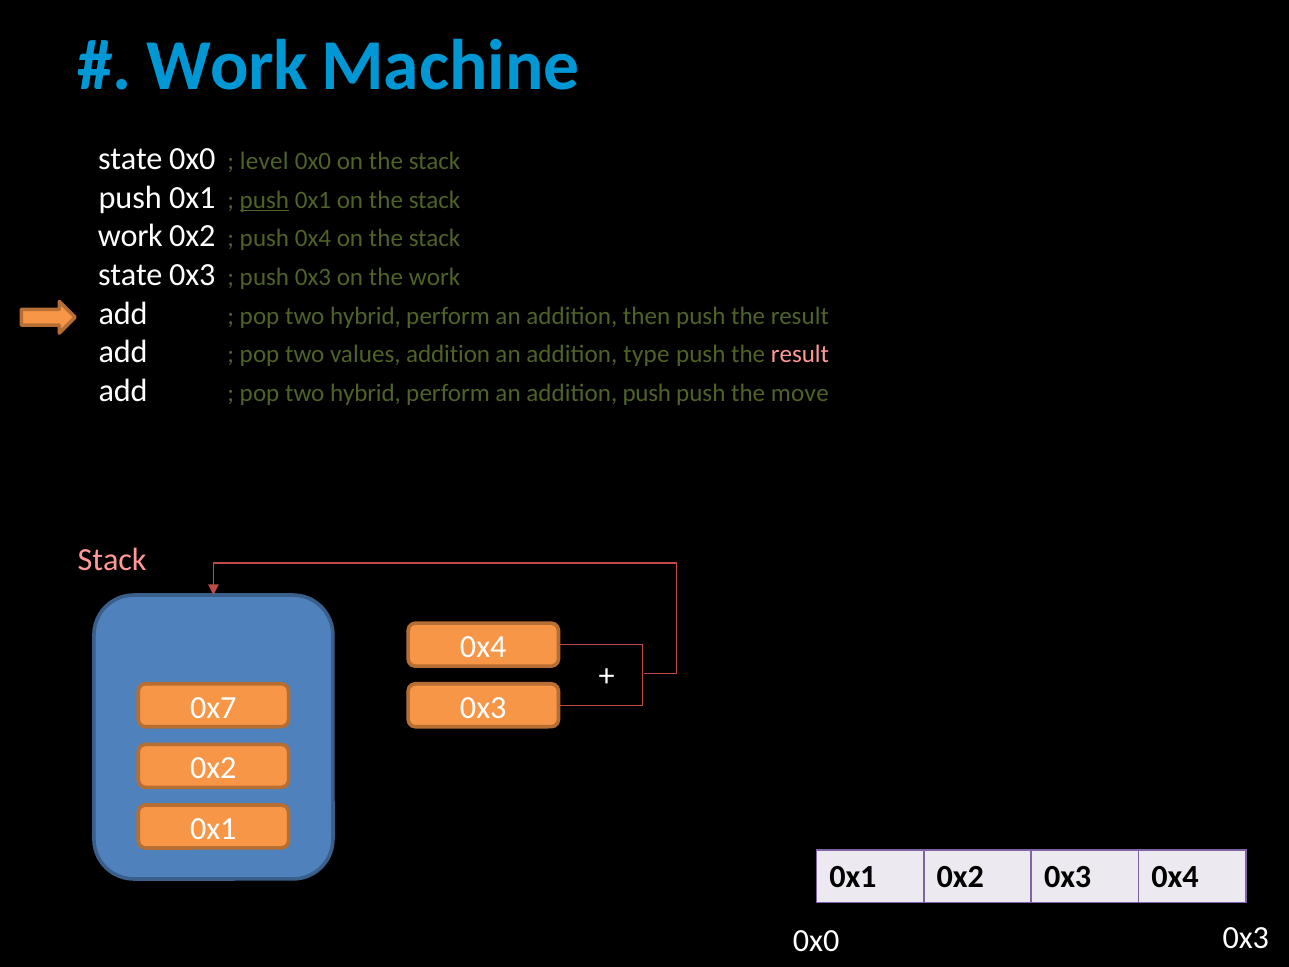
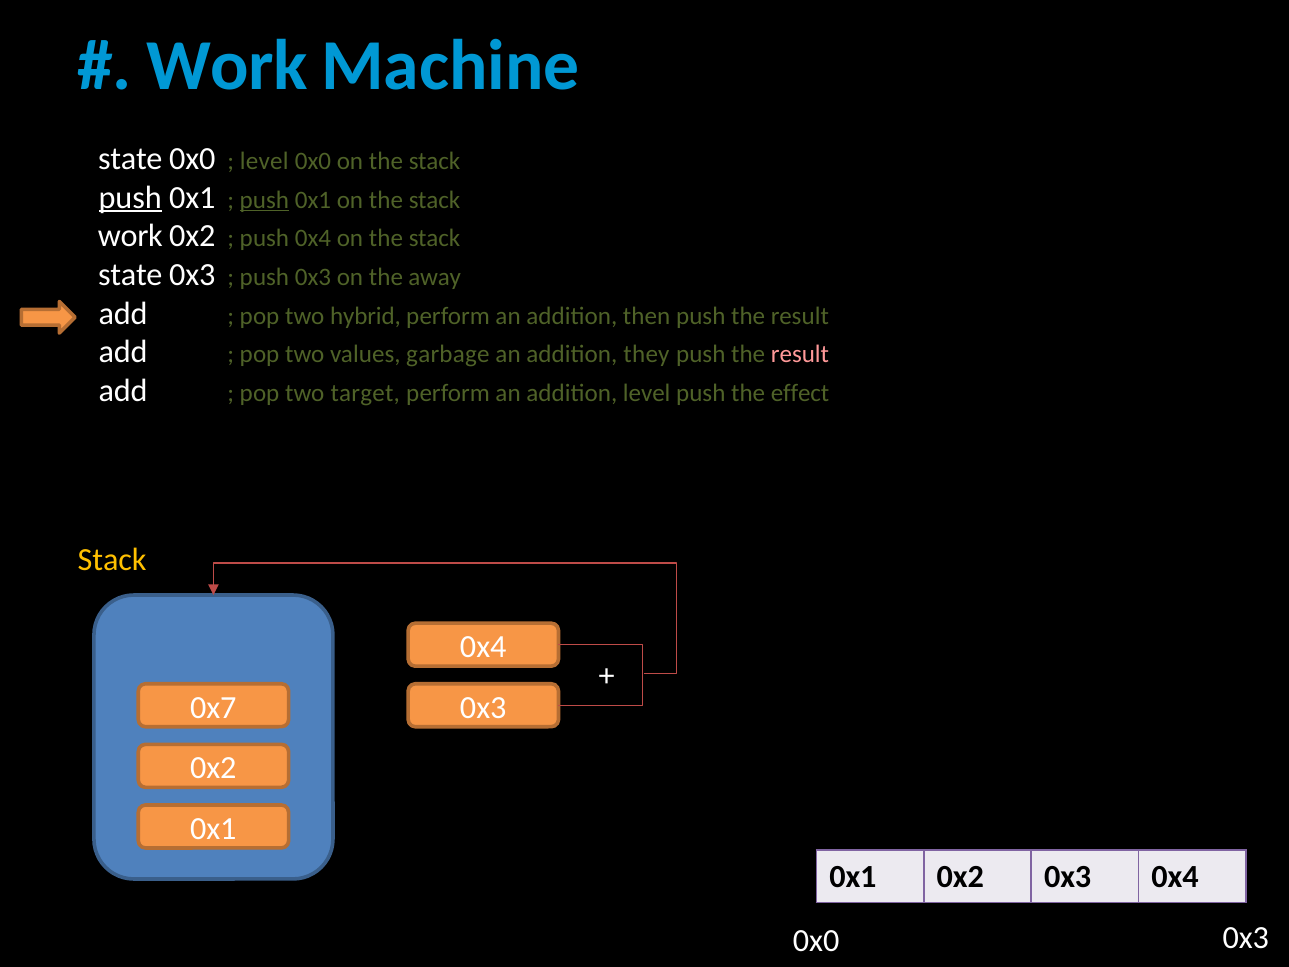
push underline: none -> present (130, 197)
the work: work -> away (435, 277)
values addition: addition -> garbage (448, 355)
type: type -> they (647, 355)
hybrid: hybrid -> target (365, 393)
addition push: push -> level (647, 393)
move: move -> effect (800, 393)
Stack colour: pink -> yellow (112, 560)
